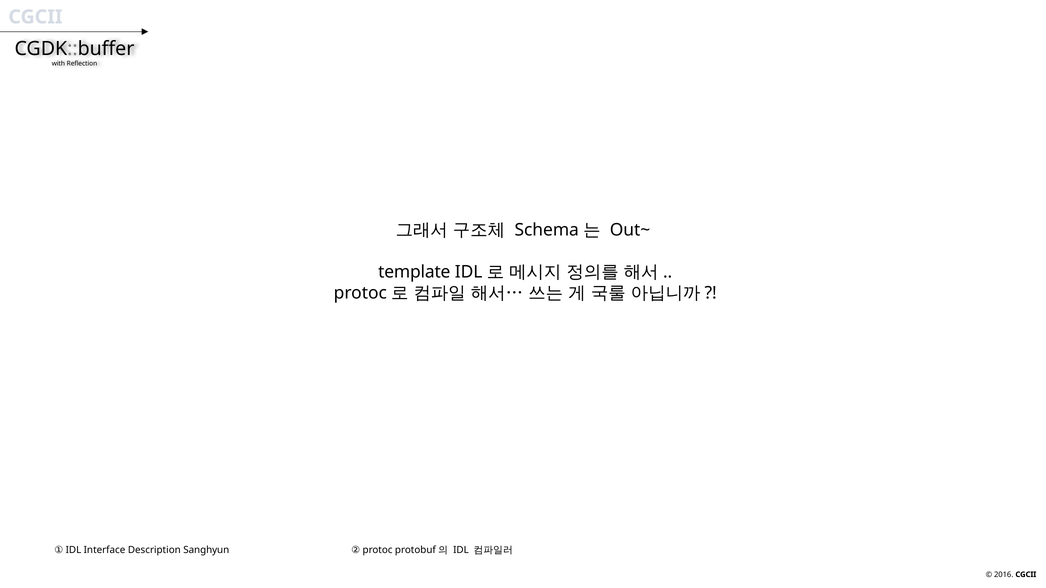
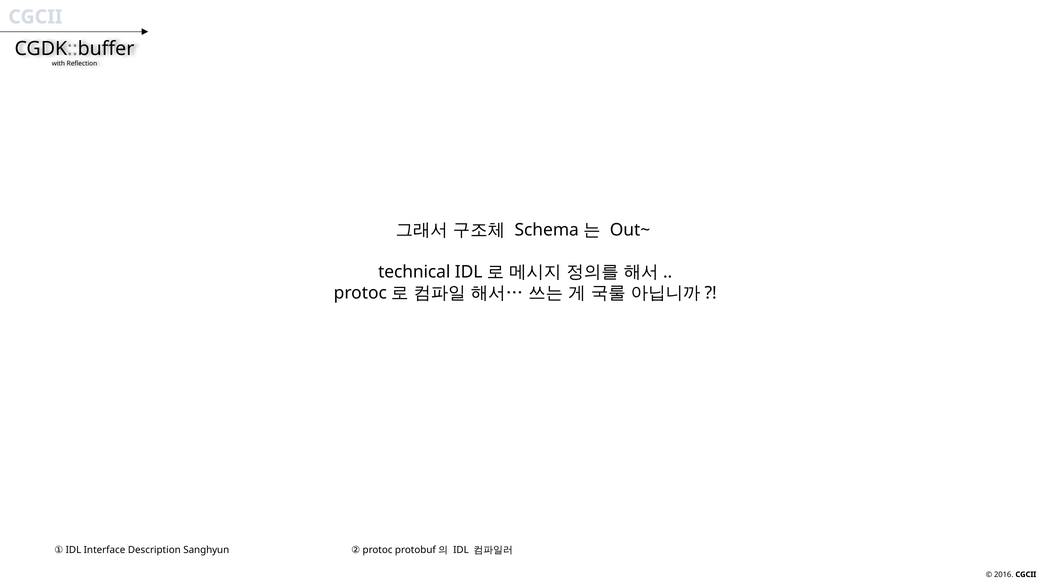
template: template -> technical (414, 272)
